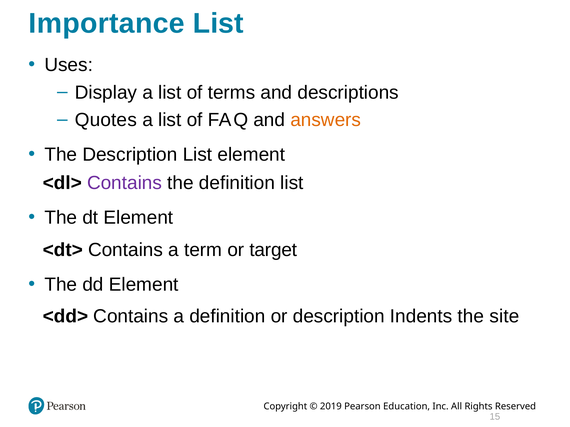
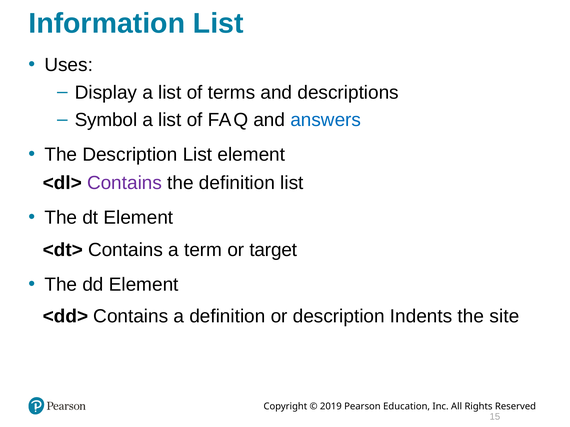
Importance: Importance -> Information (107, 24)
Quotes: Quotes -> Symbol (106, 120)
answers colour: orange -> blue (326, 120)
